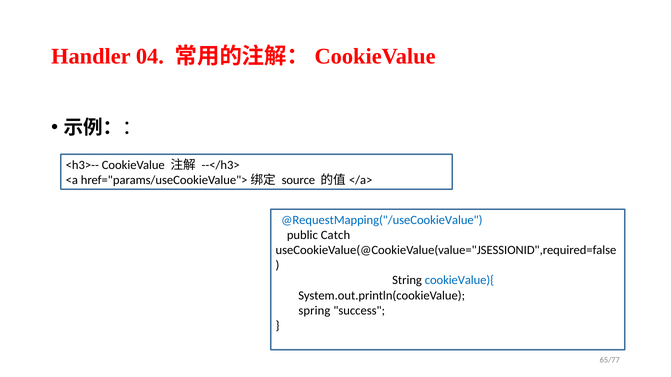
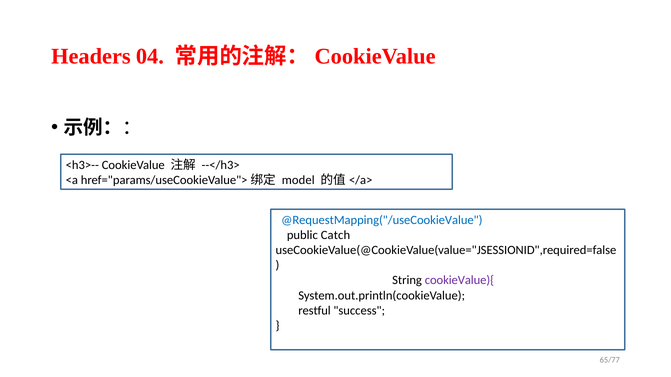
Handler: Handler -> Headers (91, 56)
source: source -> model (298, 180)
cookieValue){ colour: blue -> purple (459, 281)
spring: spring -> restful (314, 311)
